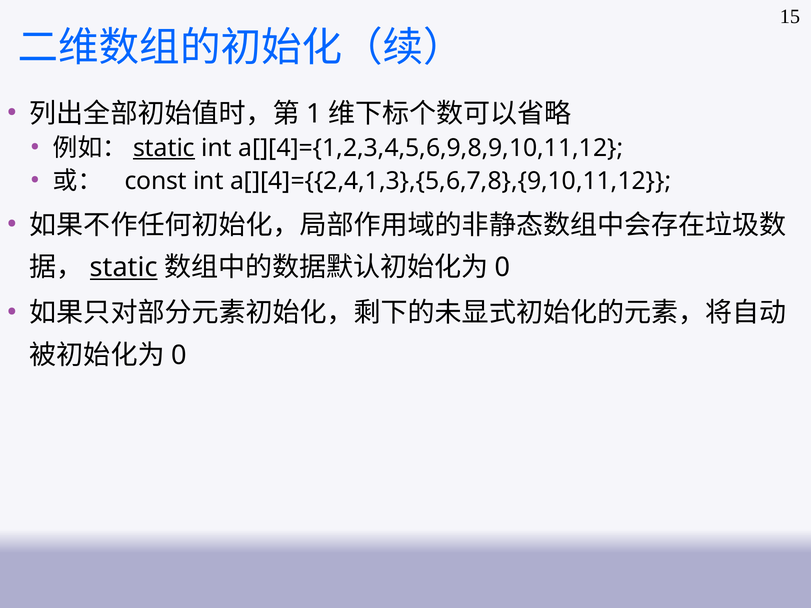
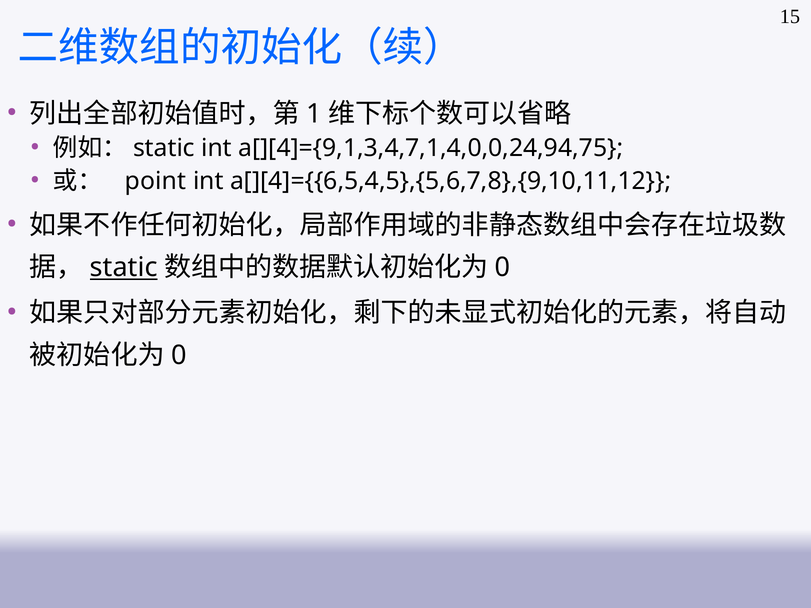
static underline: present -> none (164, 148)
a[][4]={1,2,3,4,5,6,9,8,9,10,11,12: a[][4]={1,2,3,4,5,6,9,8,9,10,11,12 -> a[][4]={9,1,3,4,7,1,4,0,0,24,94,75 (431, 148)
const: const -> point (156, 181)
a[][4]={{2,4,1,3},{5,6,7,8},{9,10,11,12: a[][4]={{2,4,1,3},{5,6,7,8},{9,10,11,12 -> a[][4]={{6,5,4,5},{5,6,7,8},{9,10,11,12 (451, 181)
